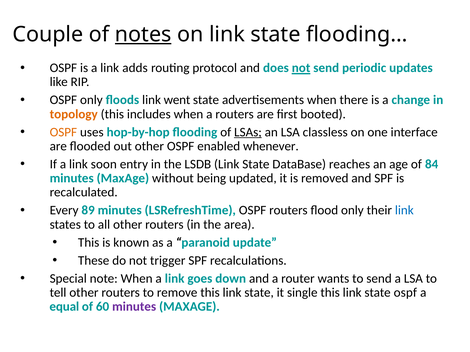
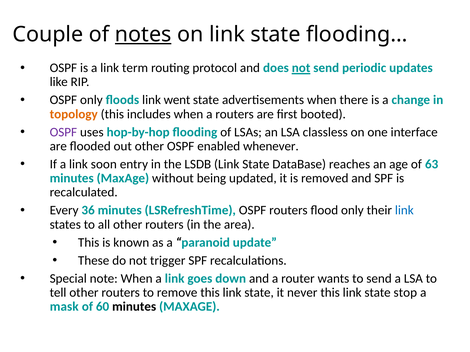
adds: adds -> term (135, 68)
OSPF colour: orange -> purple (63, 132)
LSAs underline: present -> none (248, 132)
84: 84 -> 63 (432, 164)
89: 89 -> 36 (88, 211)
single: single -> never (302, 293)
state ospf: ospf -> stop (405, 293)
equal: equal -> mask (64, 307)
minutes colour: purple -> black (134, 307)
